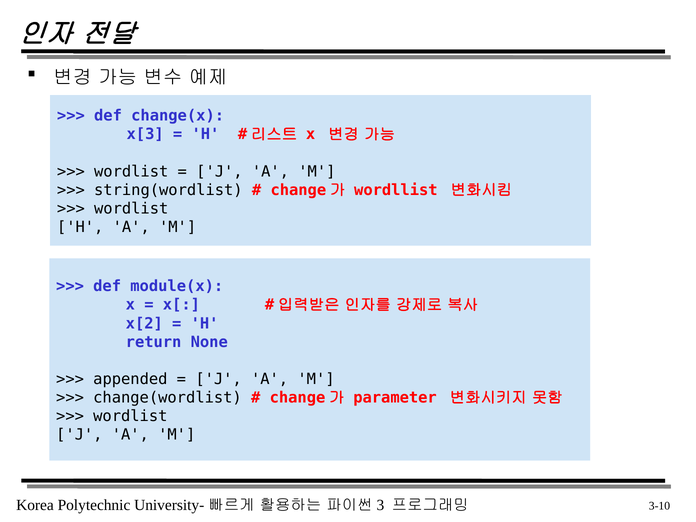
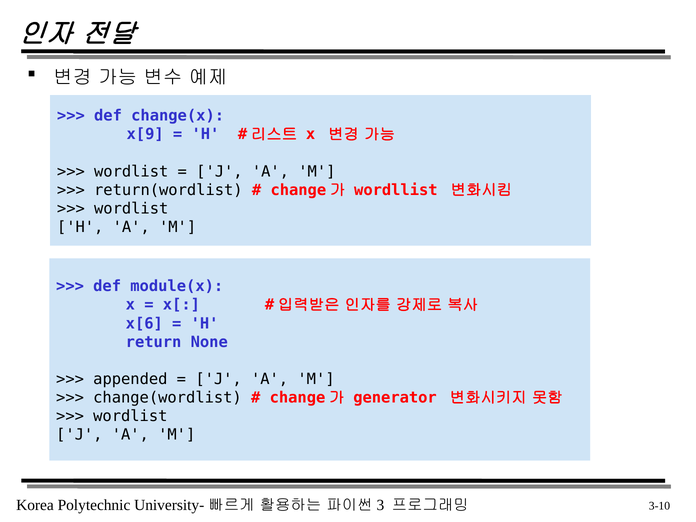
x[3: x[3 -> x[9 (145, 134)
string(wordlist: string(wordlist -> return(wordlist (168, 190)
x[2: x[2 -> x[6 (144, 323)
parameter: parameter -> generator (395, 398)
